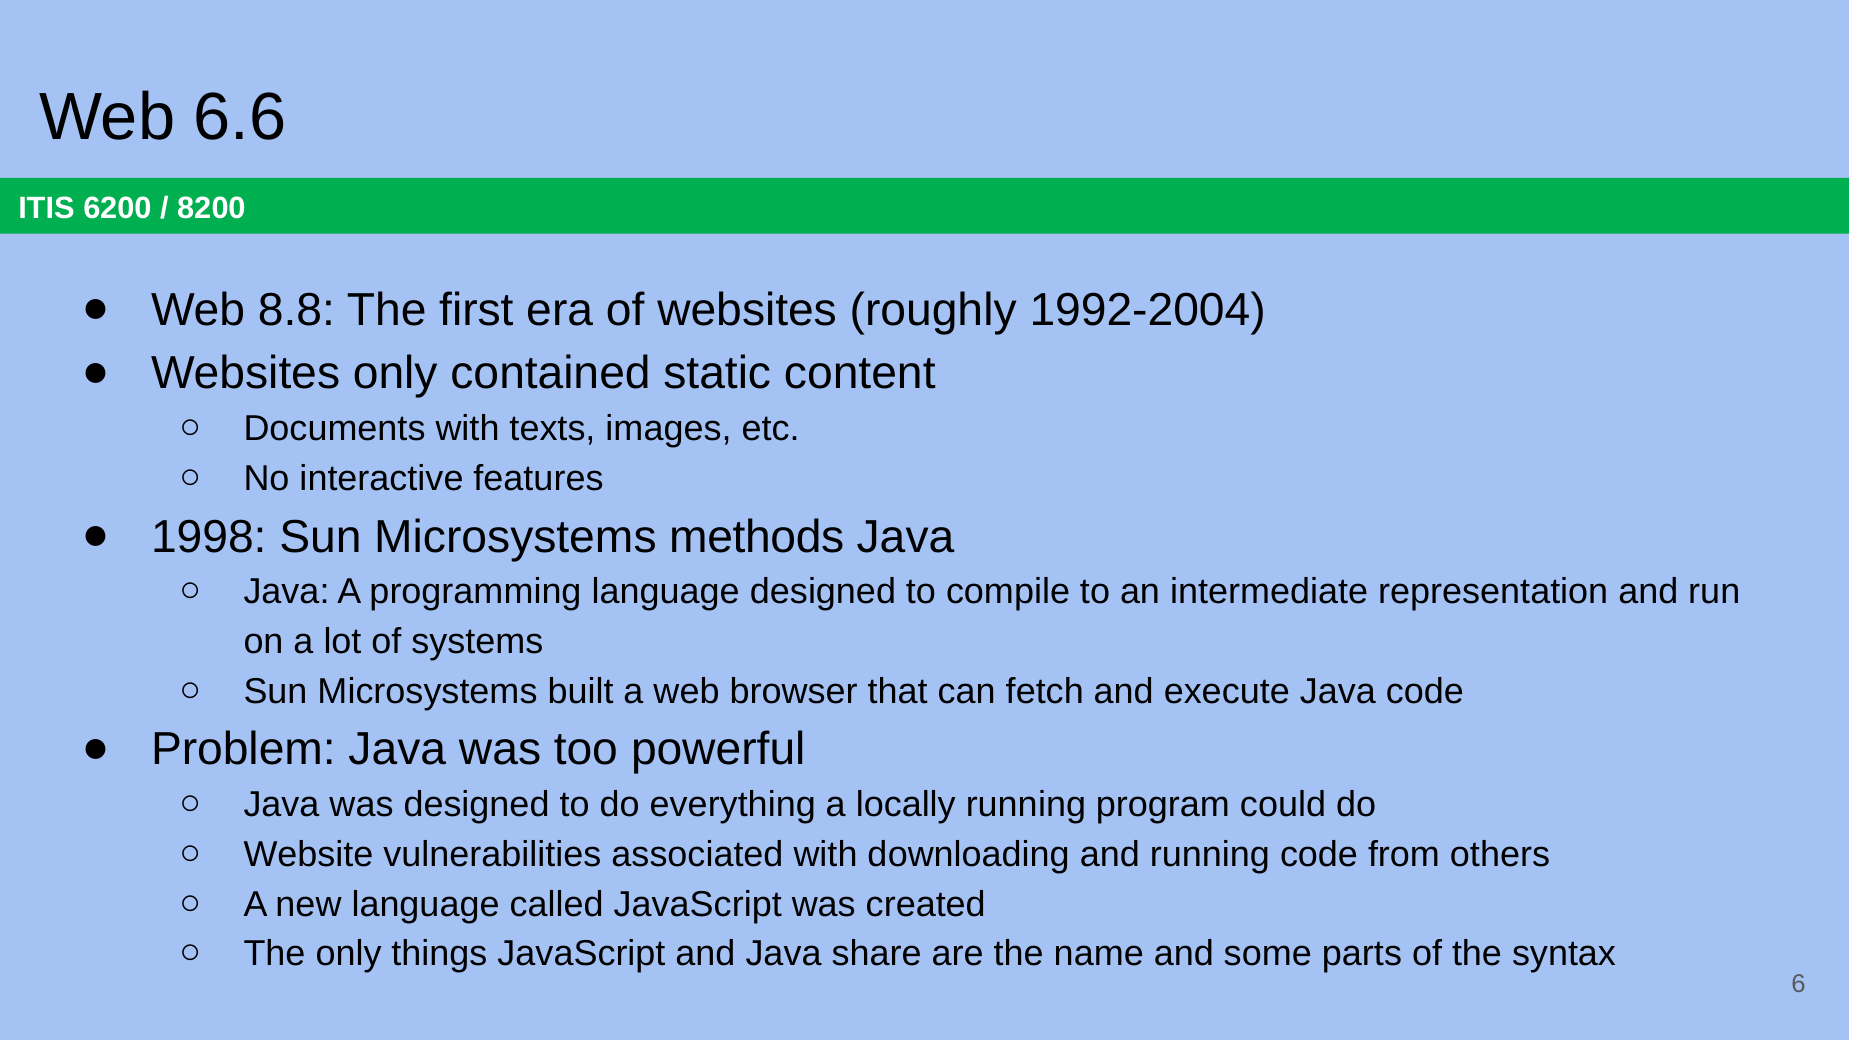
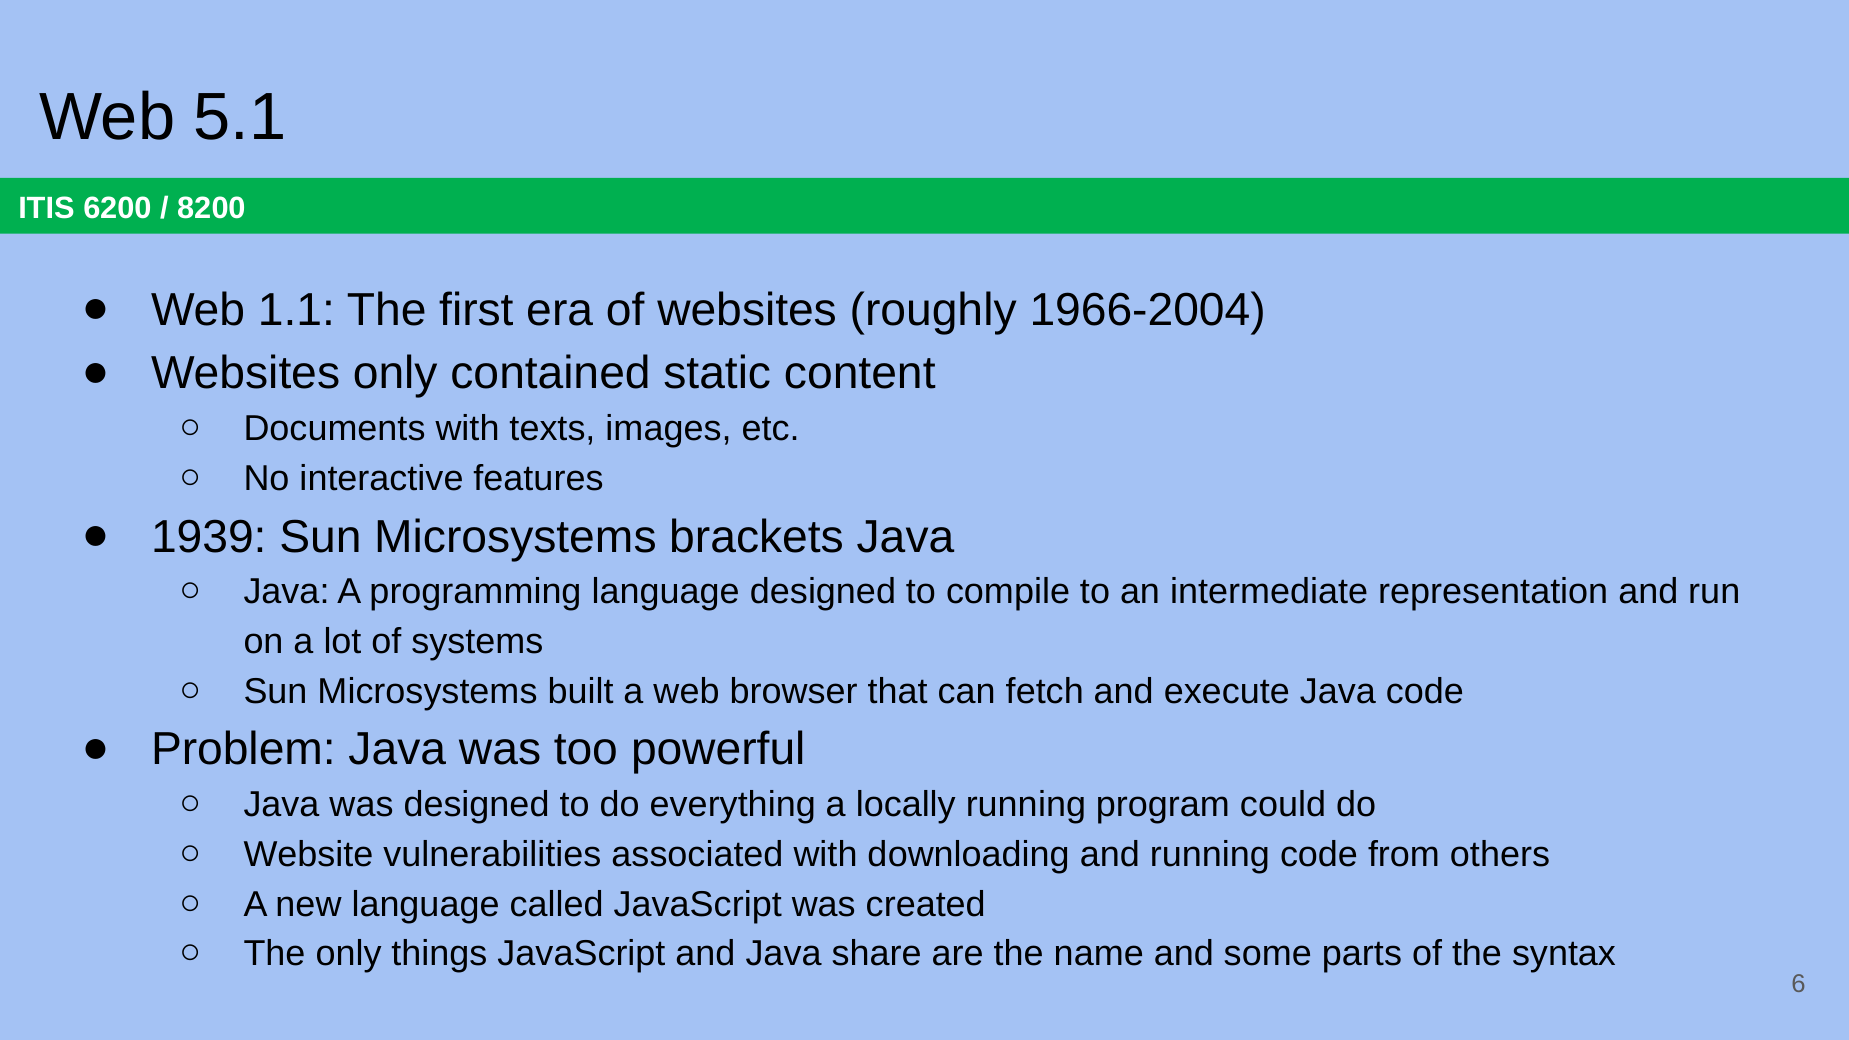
6.6: 6.6 -> 5.1 (240, 118)
8.8: 8.8 -> 1.1 (296, 310)
1992-2004: 1992-2004 -> 1966-2004 (1148, 310)
1998: 1998 -> 1939 (209, 537)
methods: methods -> brackets (757, 537)
